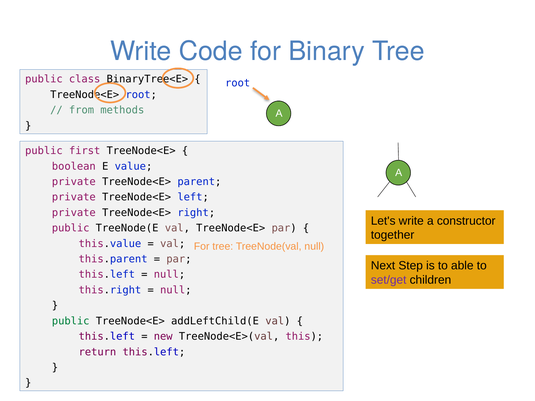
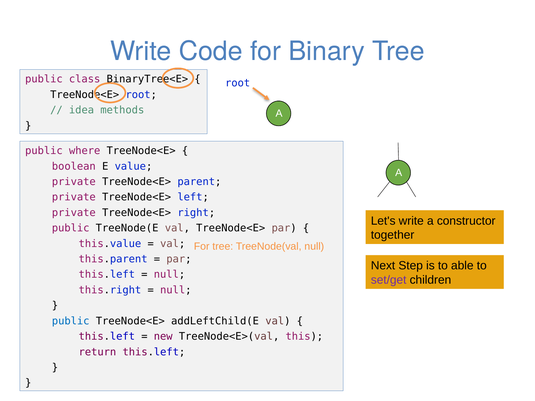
from: from -> idea (82, 110)
first: first -> where (85, 151)
public colour: green -> blue (71, 321)
